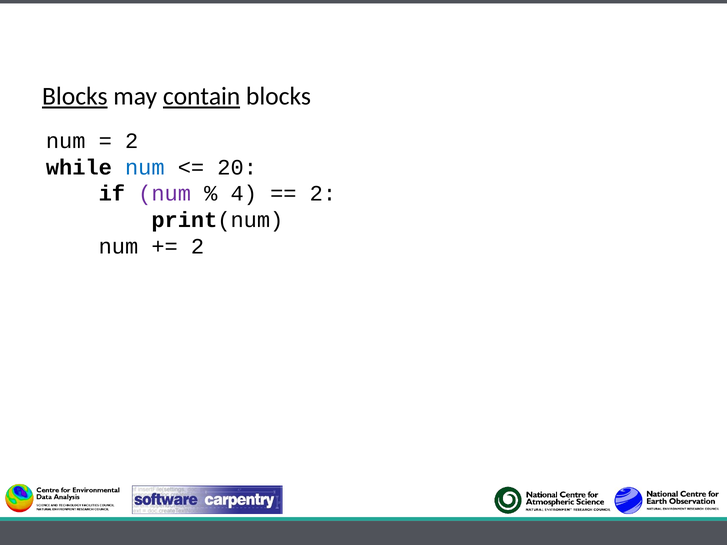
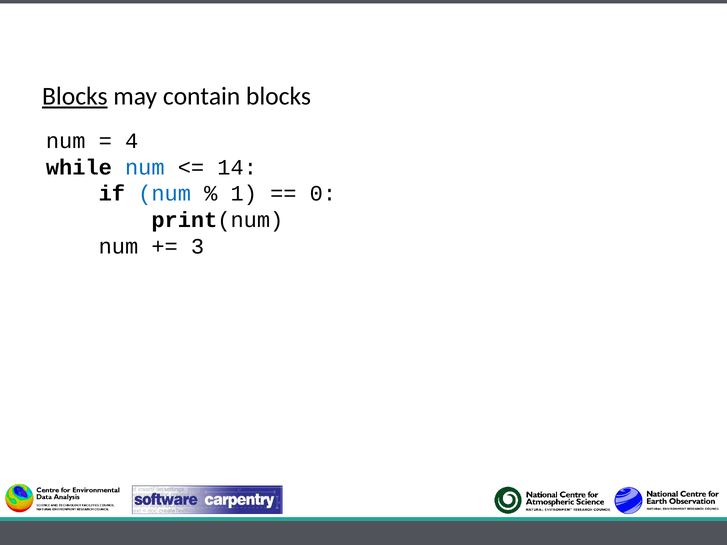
contain underline: present -> none (202, 97)
2: 2 -> 4 (132, 141)
20: 20 -> 14 (237, 167)
num colour: purple -> blue (165, 194)
4: 4 -> 1 (244, 194)
2: 2 -> 0 (323, 194)
2: 2 -> 3 (198, 247)
